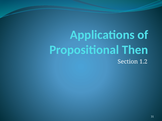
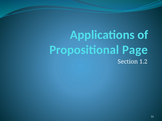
Then: Then -> Page (135, 50)
